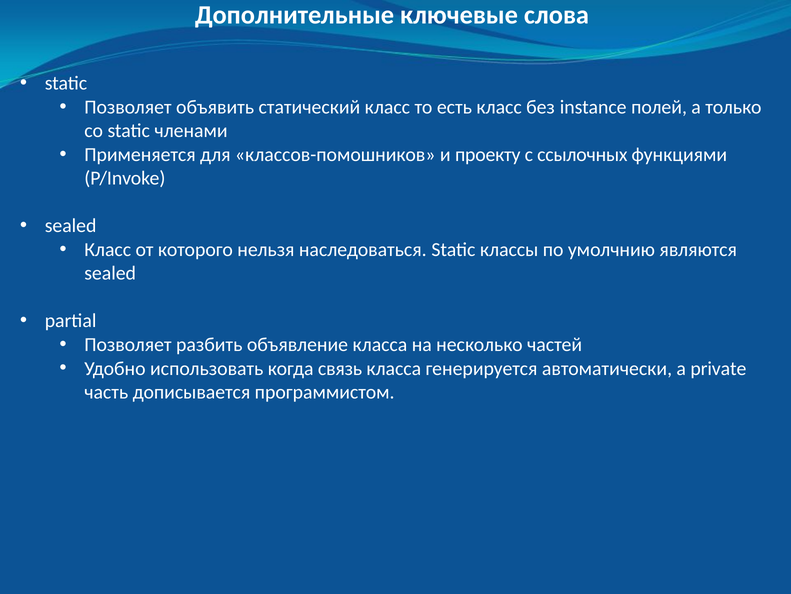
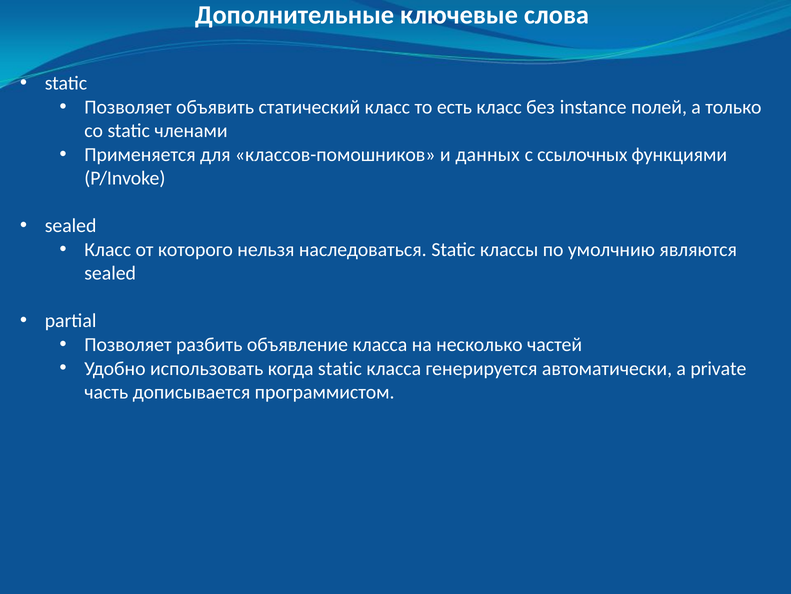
проекту: проекту -> данных (488, 154)
когда связь: связь -> static (340, 368)
